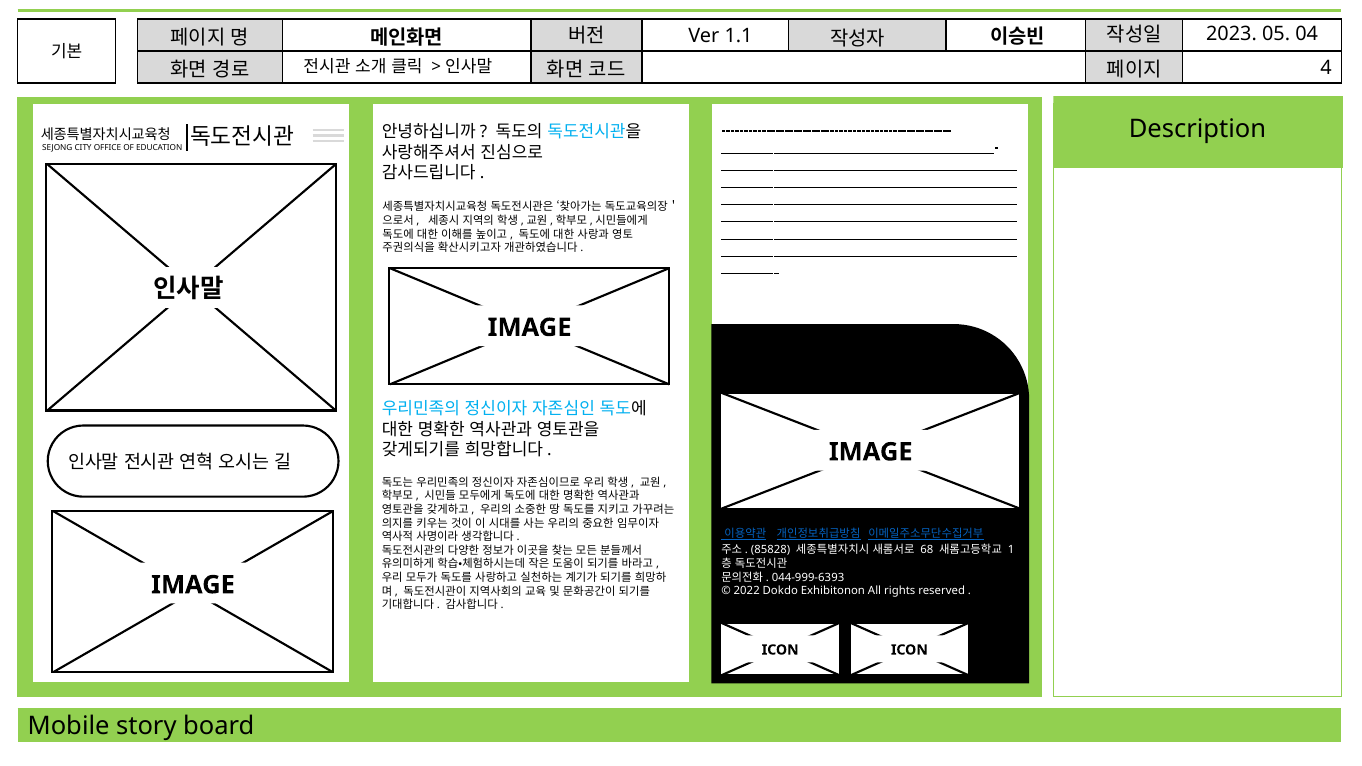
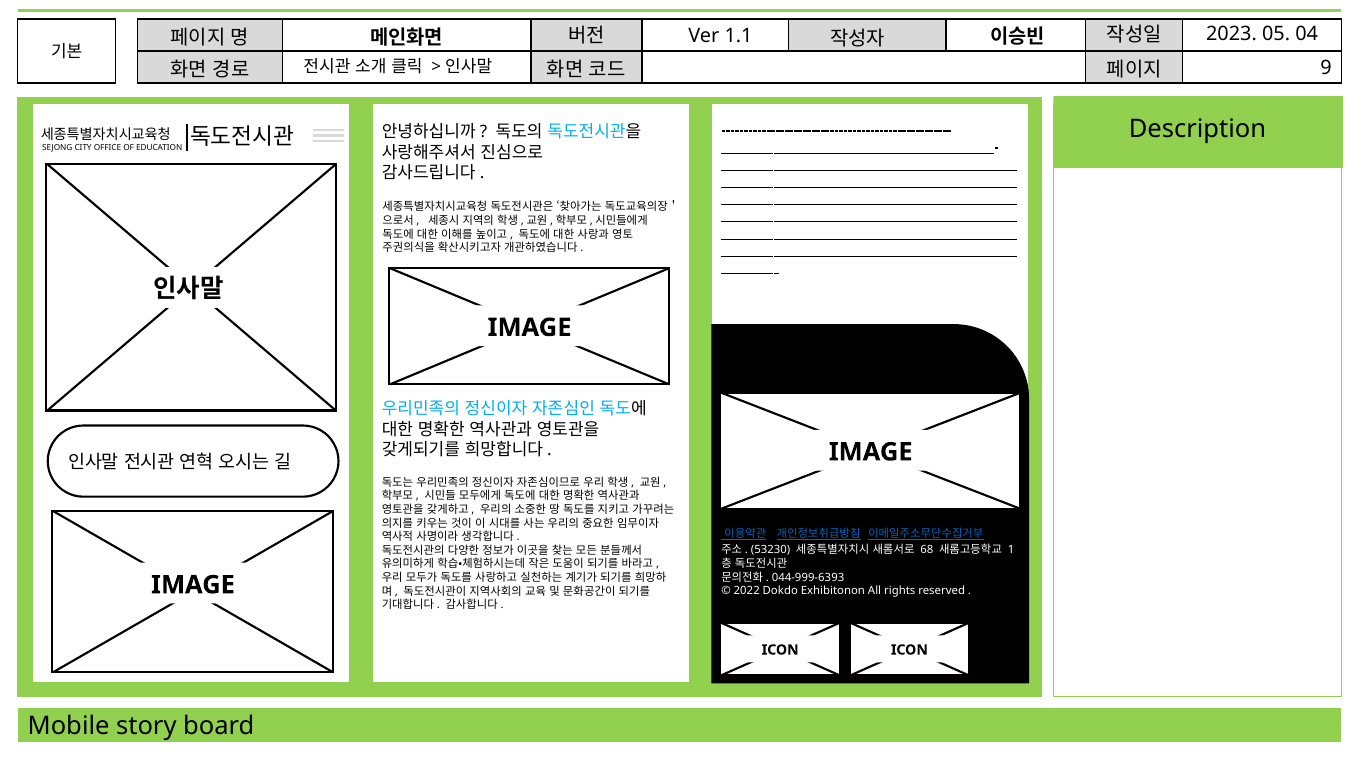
4: 4 -> 9 (1326, 68)
85828: 85828 -> 53230 (771, 550)
